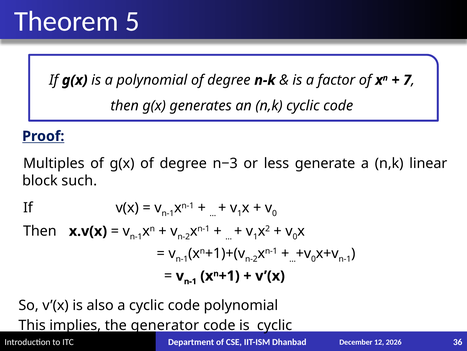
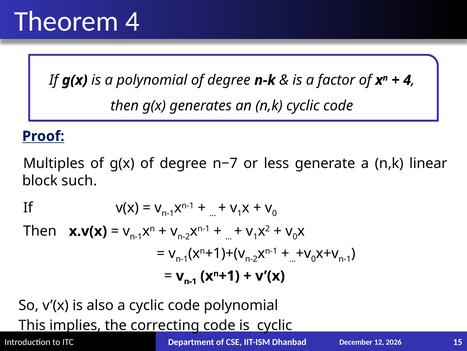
Theorem 5: 5 -> 4 (132, 21)
7: 7 -> 4 (407, 80)
n−3: n−3 -> n−7 (225, 163)
generator: generator -> correcting (165, 325)
36: 36 -> 15 (458, 341)
